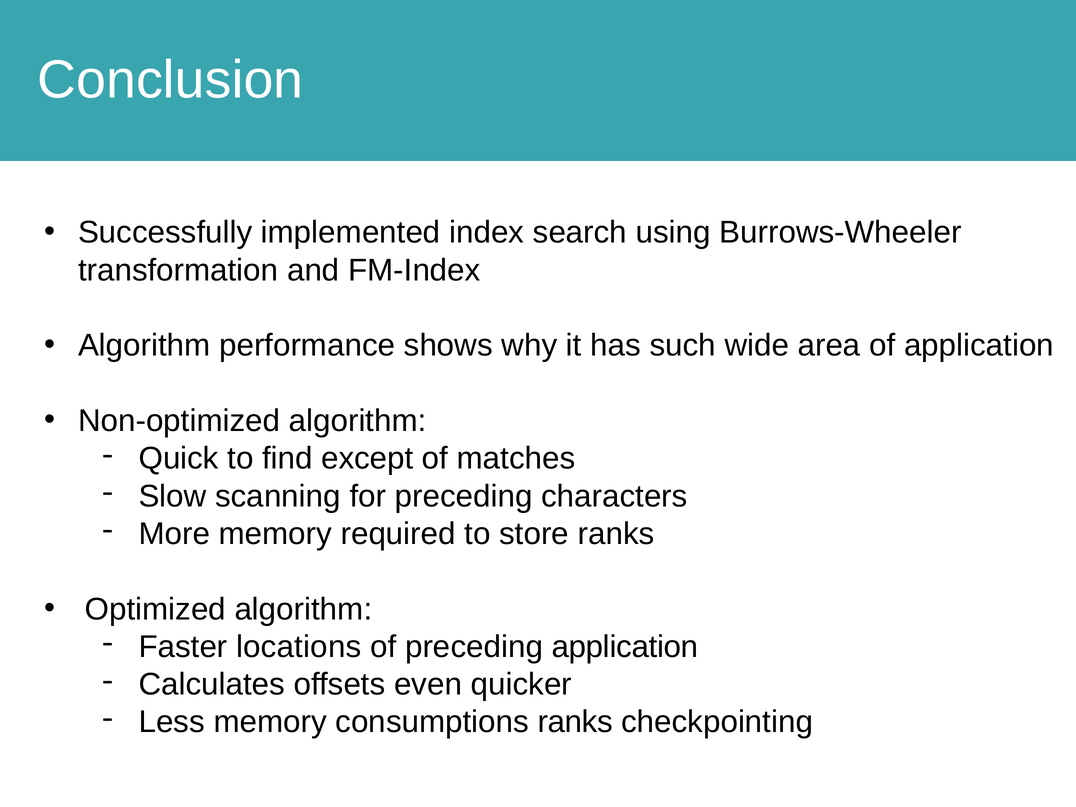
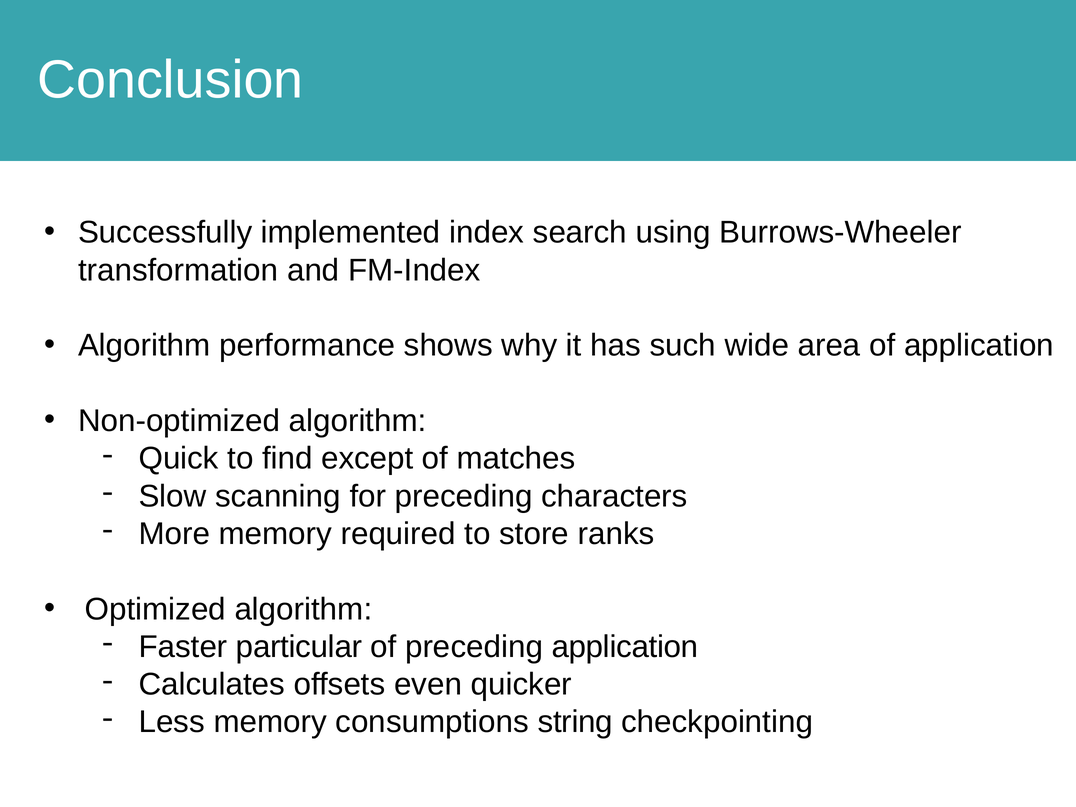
locations: locations -> particular (299, 647)
consumptions ranks: ranks -> string (575, 722)
